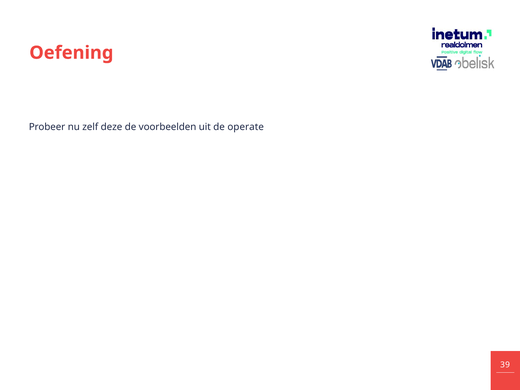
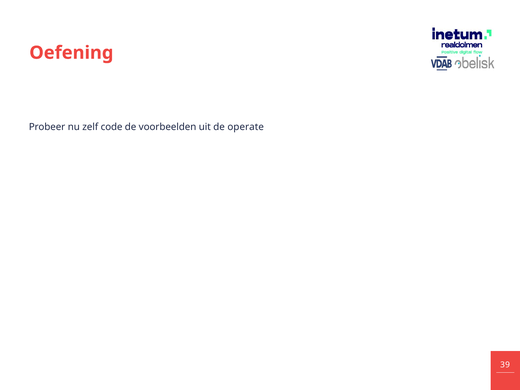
deze: deze -> code (112, 127)
